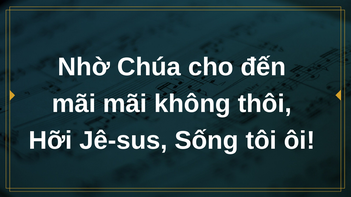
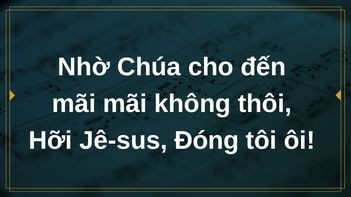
Sống: Sống -> Đóng (207, 141)
